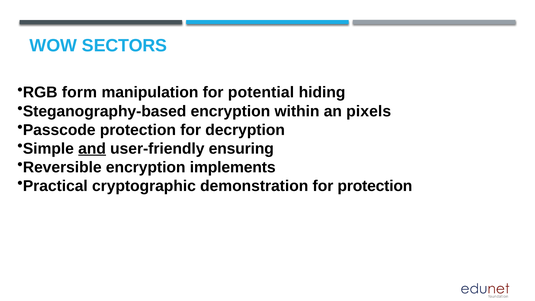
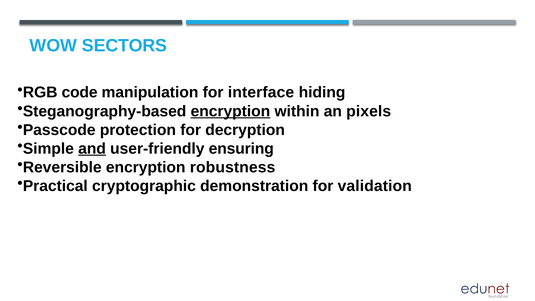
form: form -> code (80, 92)
potential: potential -> interface (261, 92)
encryption underline: none -> present (230, 111)
implements: implements -> robustness (233, 167)
for protection: protection -> validation (375, 186)
